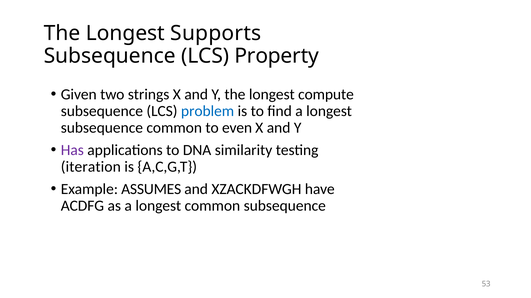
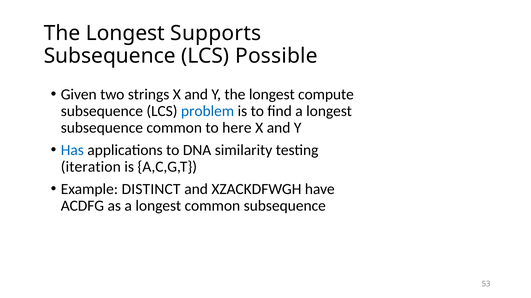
Property: Property -> Possible (276, 56)
even: even -> here (237, 128)
Has colour: purple -> blue (72, 150)
ASSUMES: ASSUMES -> DISTINCT (151, 189)
